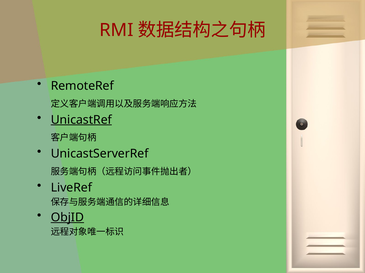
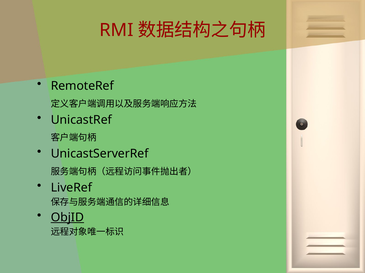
UnicastRef underline: present -> none (81, 120)
